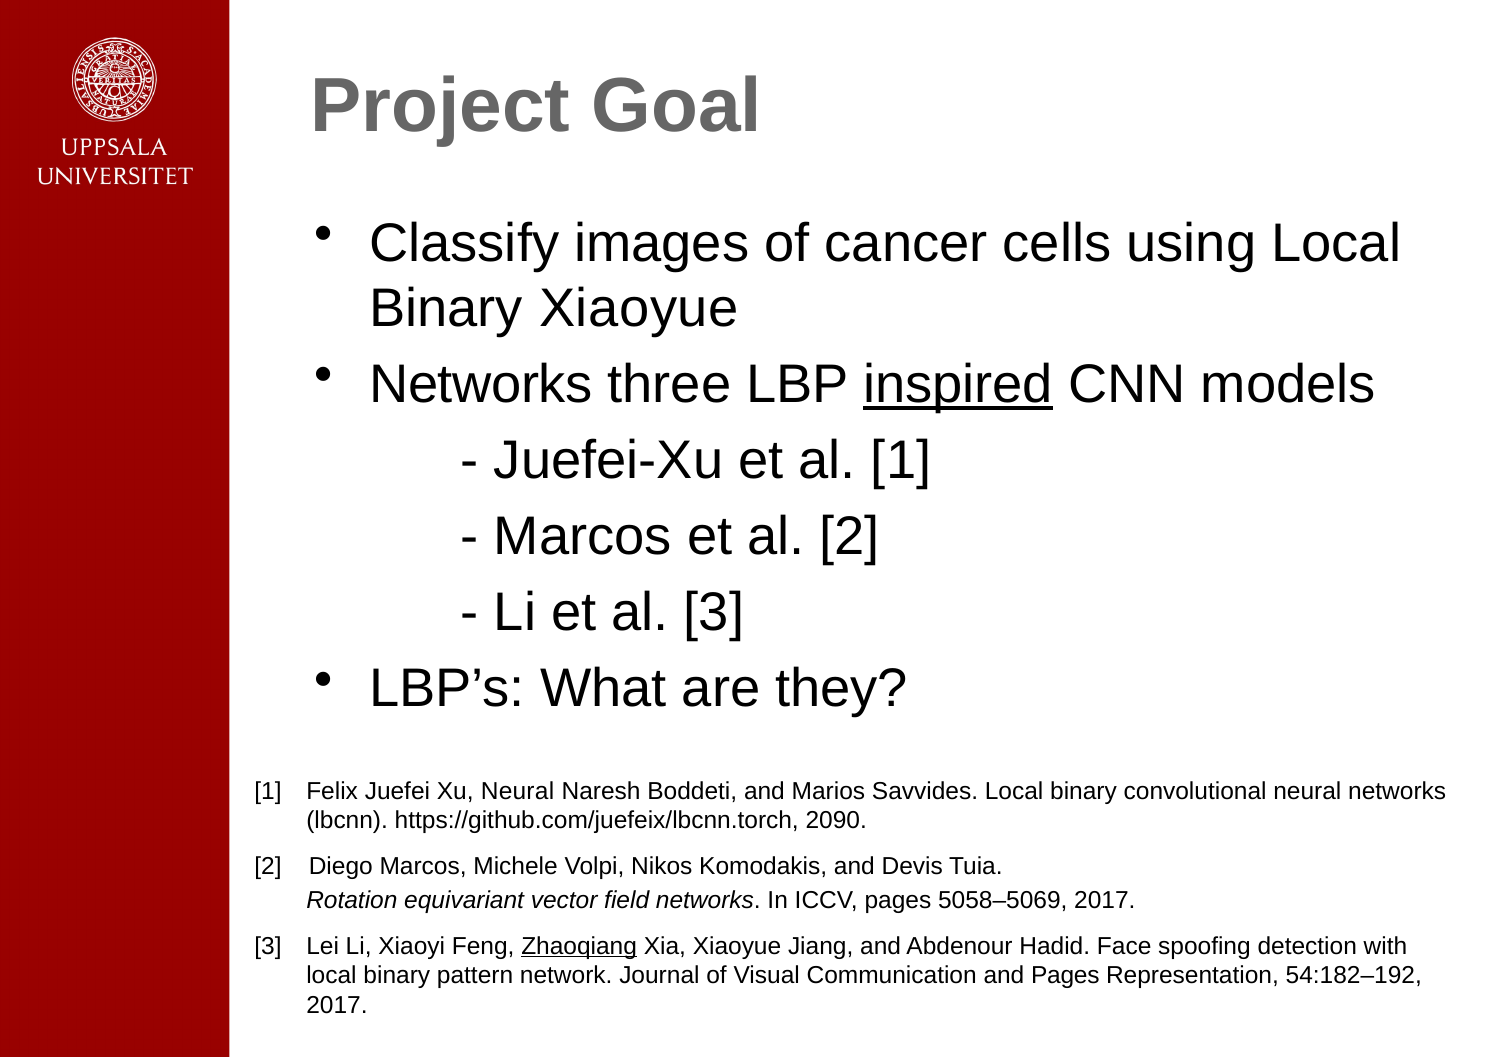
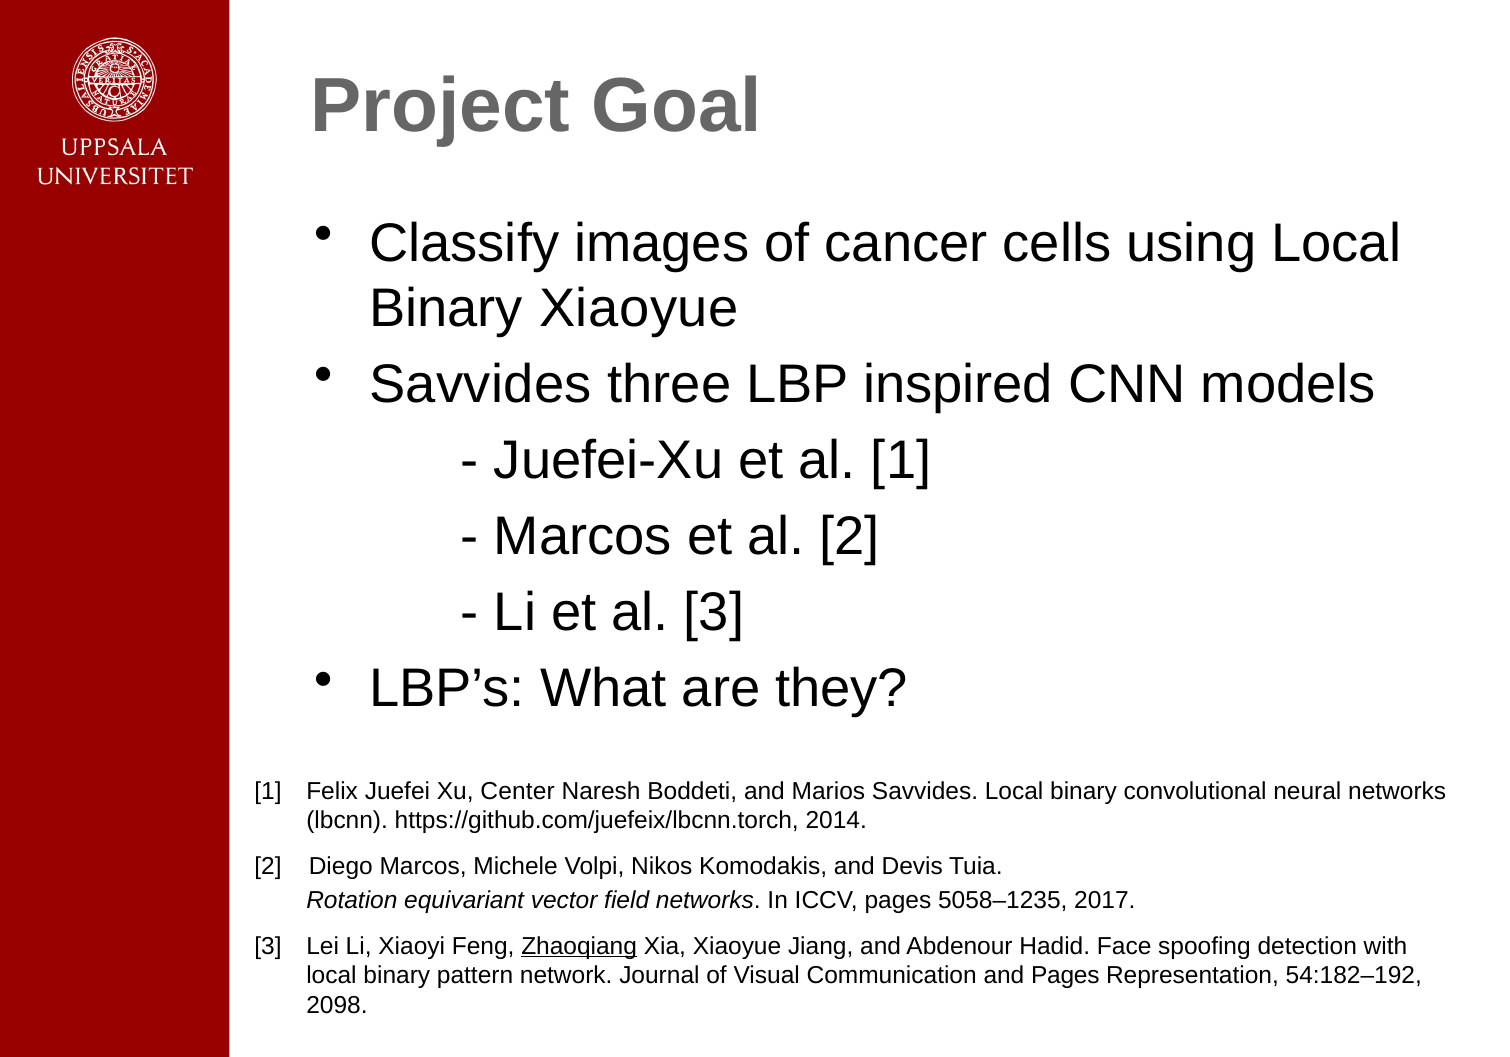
Networks: Networks -> Savvides (481, 385)
inspired underline: present -> none (958, 385)
Xu Neural: Neural -> Center (518, 791)
2090: 2090 -> 2014 (836, 821)
5058–5069: 5058–5069 -> 5058–1235 (1003, 901)
2017: 2017 -> 2098 (337, 1005)
